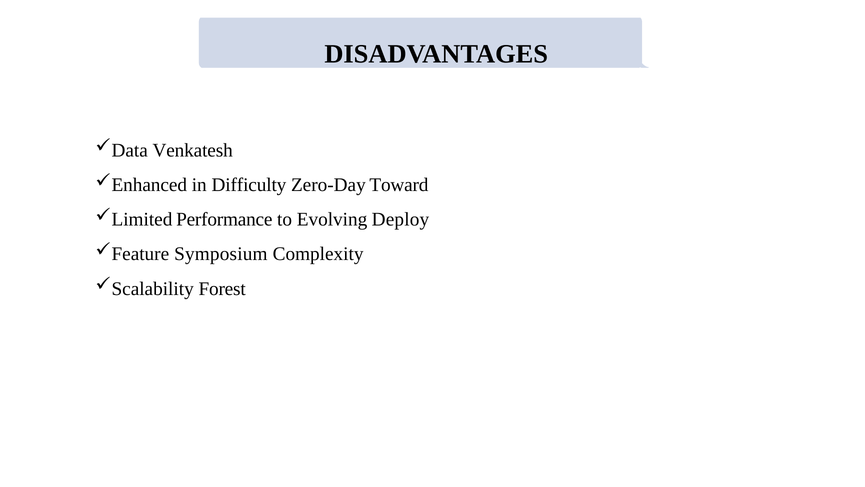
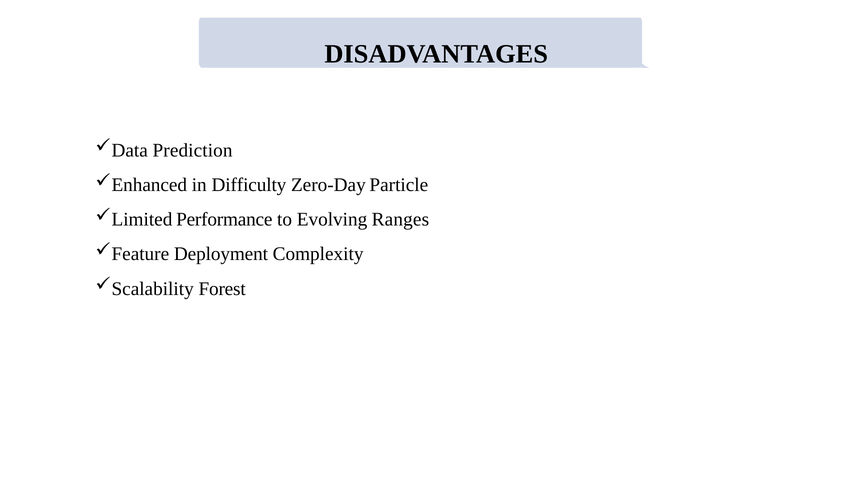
Venkatesh: Venkatesh -> Prediction (193, 150)
Toward: Toward -> Particle (399, 185)
Deploy: Deploy -> Ranges (400, 219)
Symposium: Symposium -> Deployment (221, 254)
